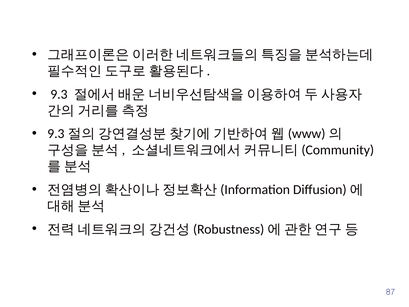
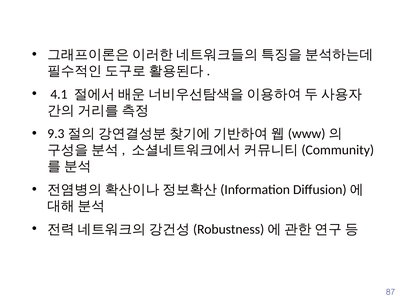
9.3: 9.3 -> 4.1 (59, 94)
